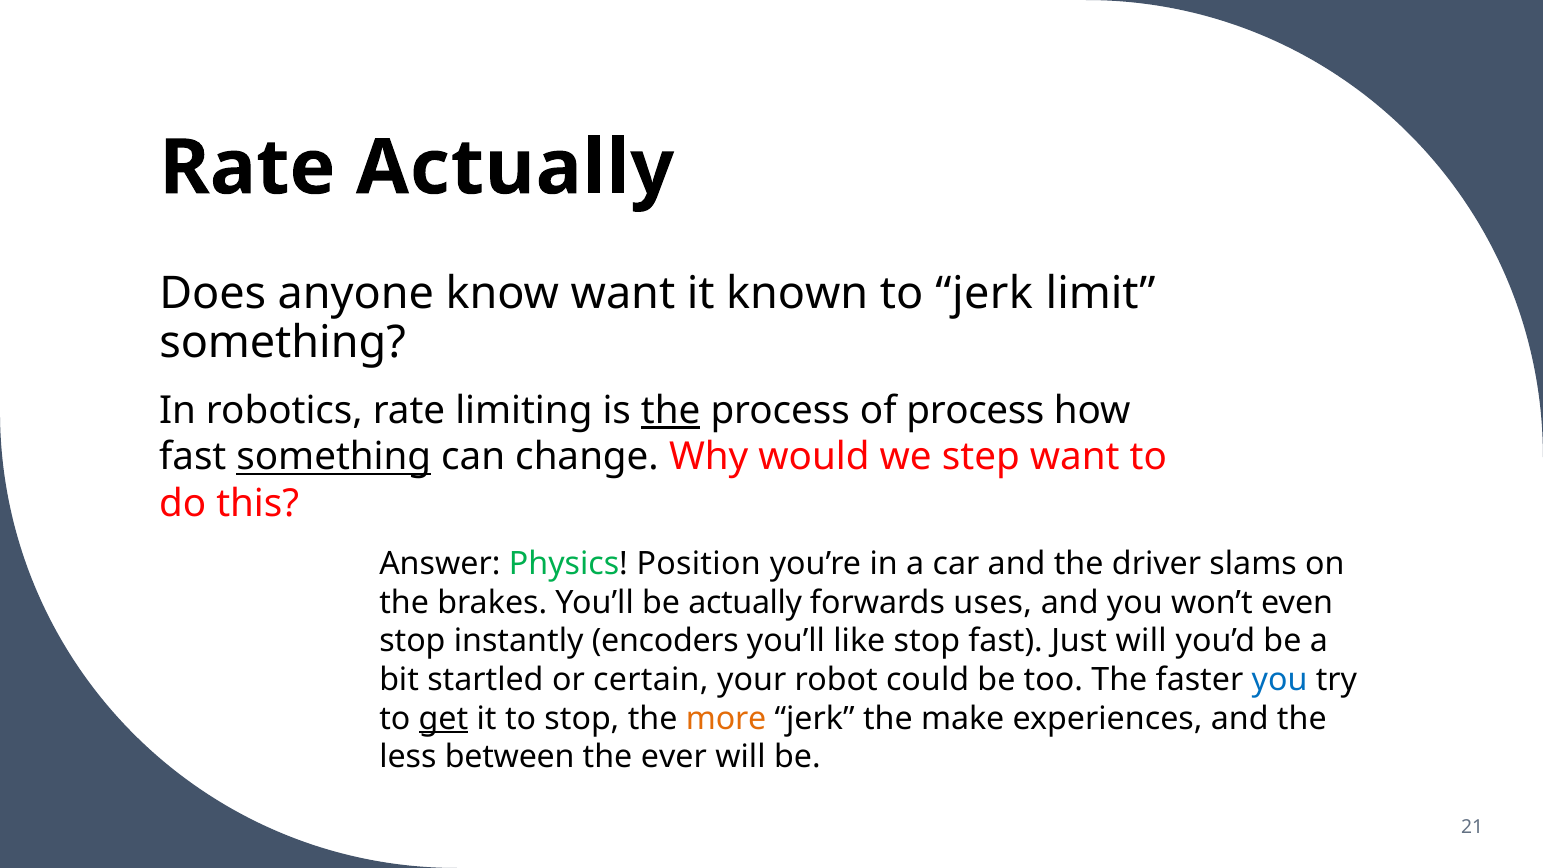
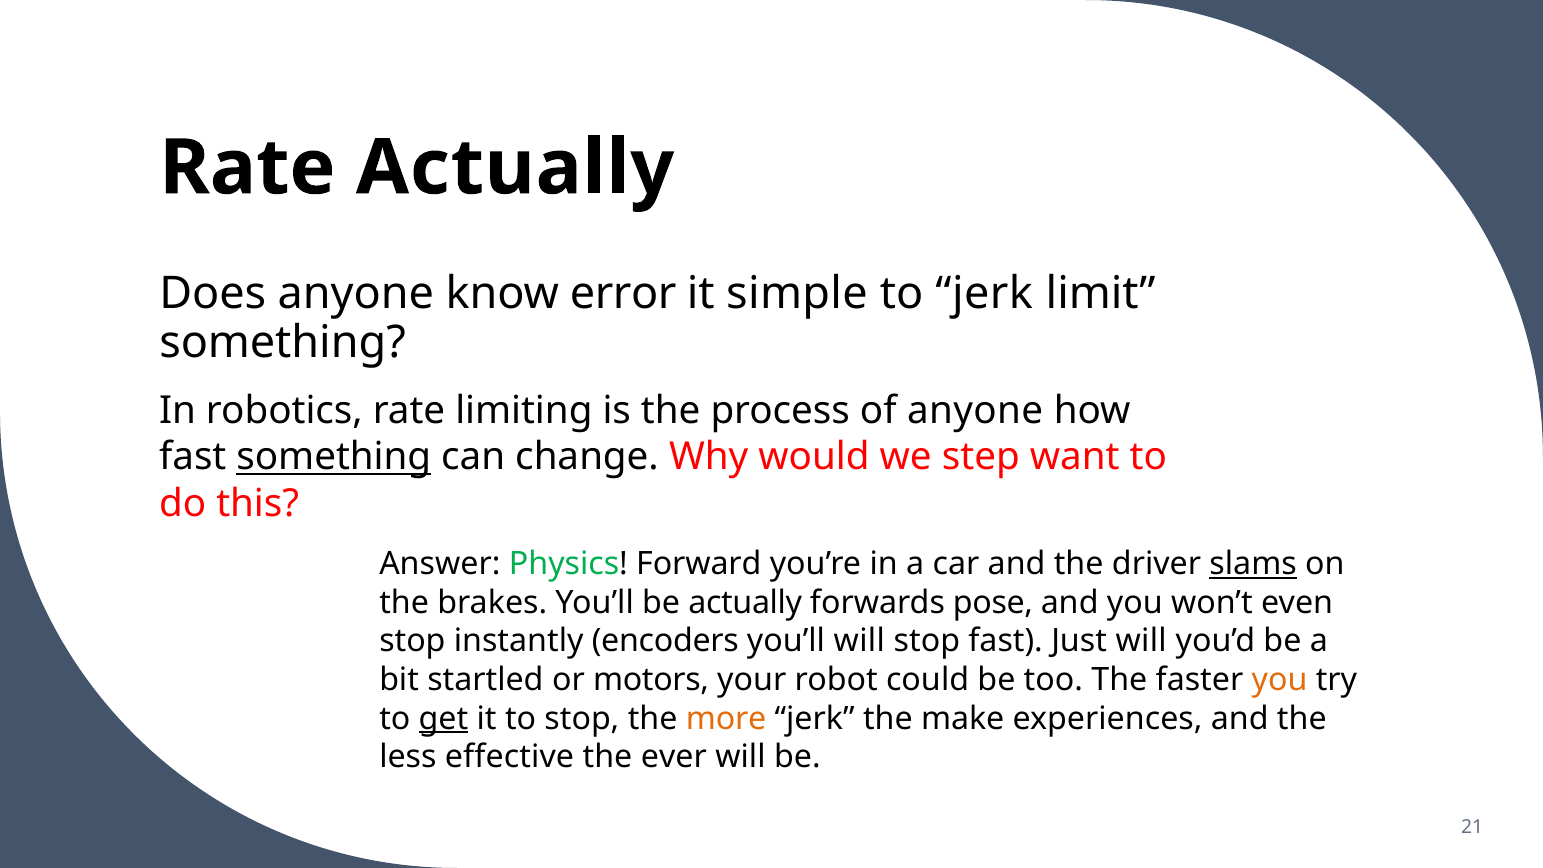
know want: want -> error (623, 294)
known: known -> simple (797, 294)
the underline: present -> none (671, 411)
of process: process -> anyone (975, 411)
Position: Position -> Forward (699, 564)
slams underline: none -> present (1253, 564)
uses: uses -> pose (993, 603)
you’ll like: like -> will (859, 641)
certain: certain -> motors (651, 680)
you colour: blue -> orange (1280, 680)
between: between -> effective (509, 757)
